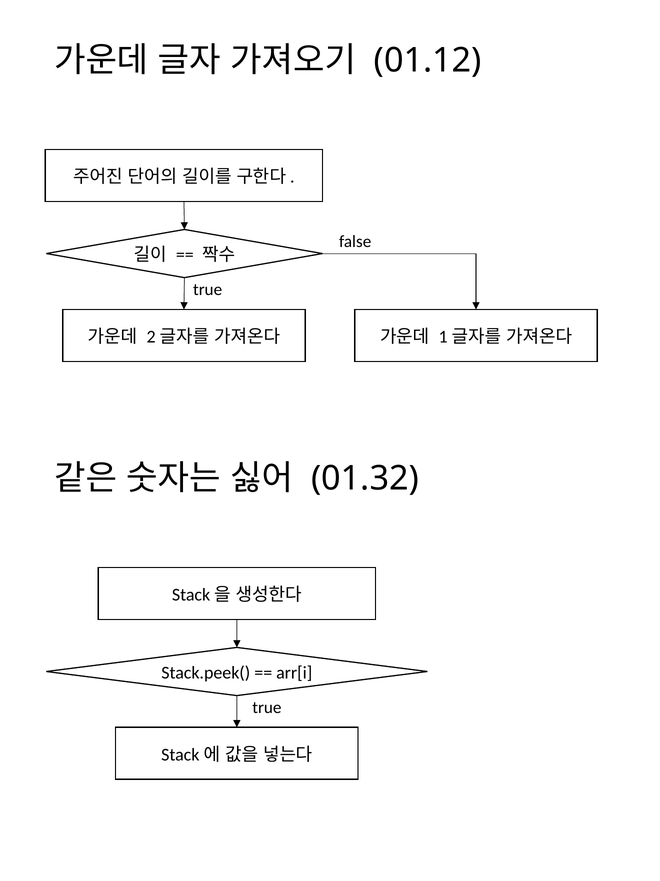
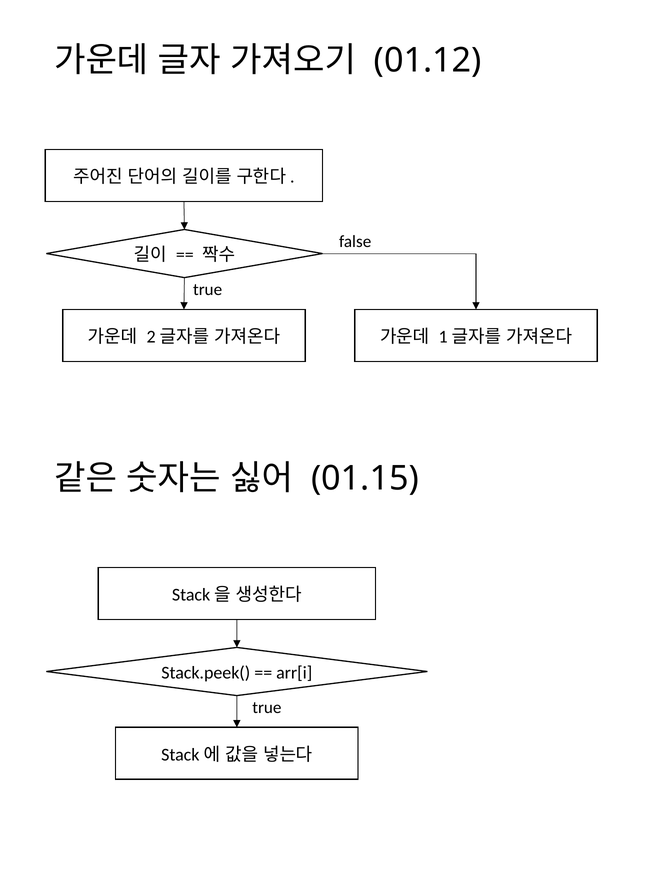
01.32: 01.32 -> 01.15 (365, 478)
